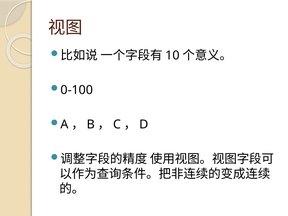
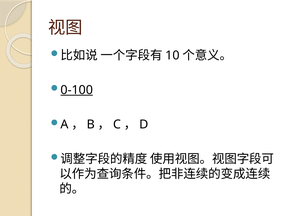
0-100 underline: none -> present (77, 90)
